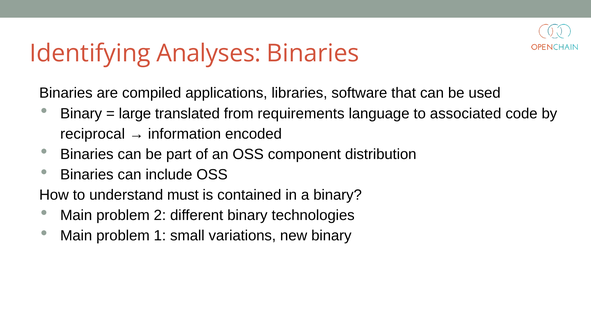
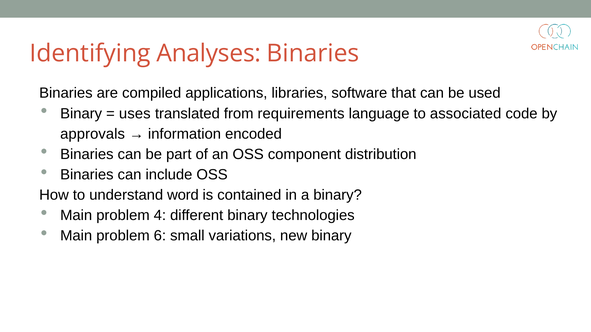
large: large -> uses (135, 114)
reciprocal: reciprocal -> approvals (93, 134)
must: must -> word (183, 195)
2: 2 -> 4 (160, 216)
1: 1 -> 6 (160, 236)
